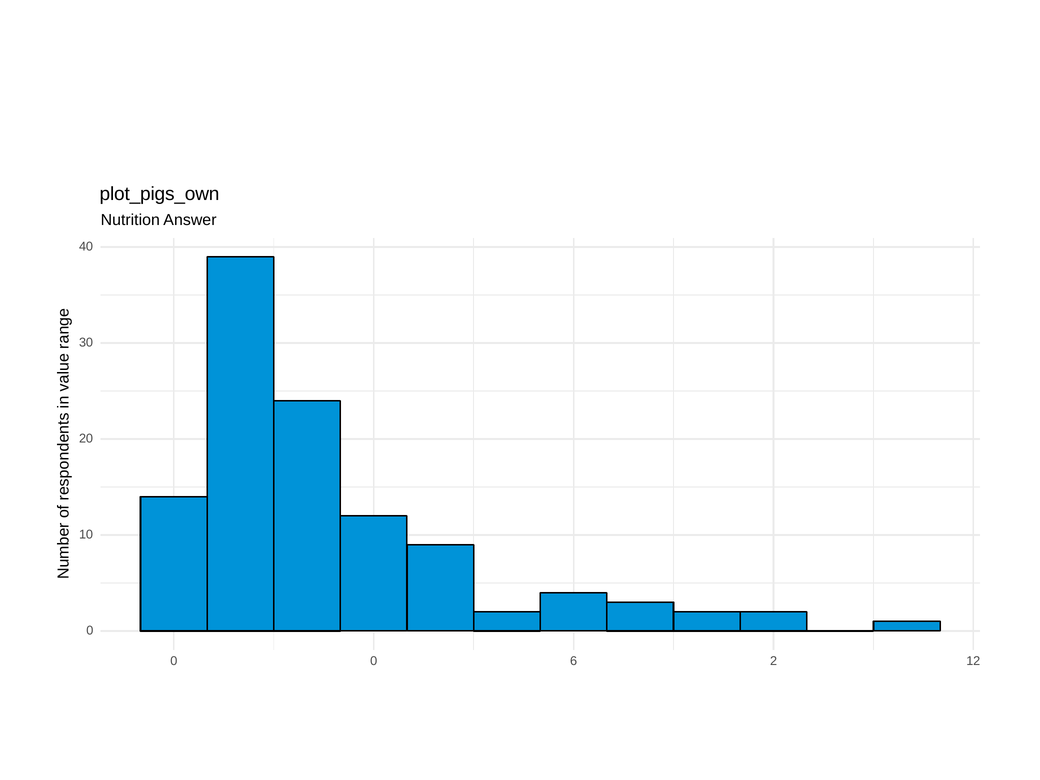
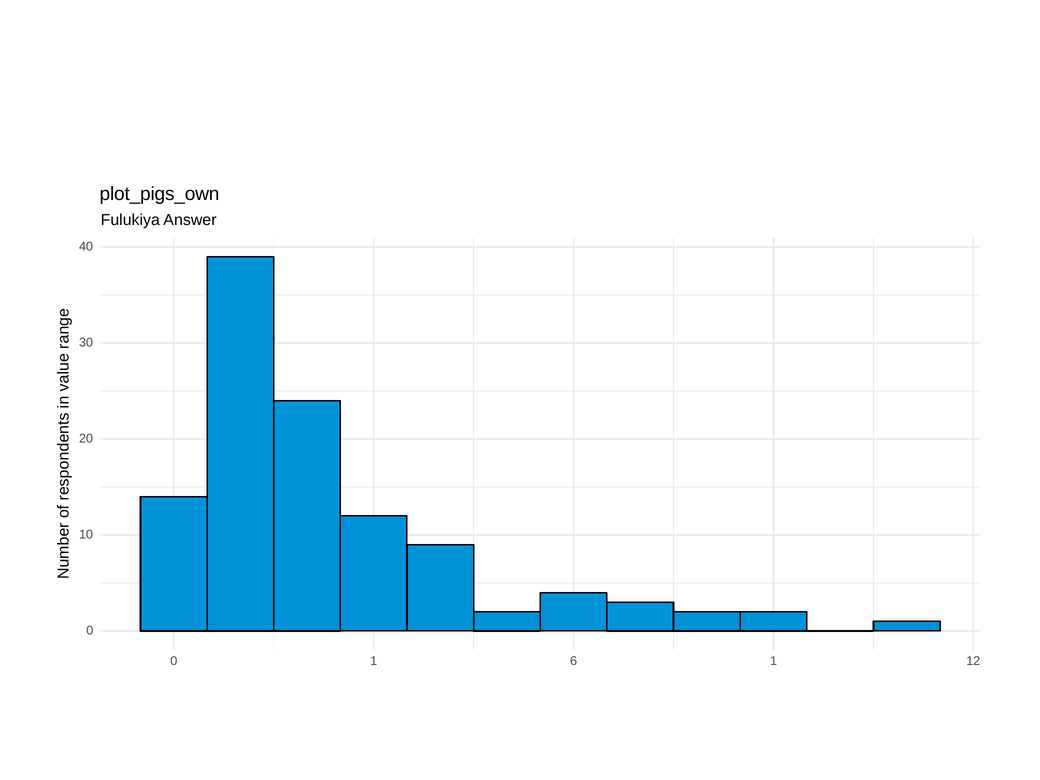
Nutrition: Nutrition -> Fulukiya (130, 220)
0 0: 0 -> 1 (374, 661)
6 2: 2 -> 1 (774, 661)
